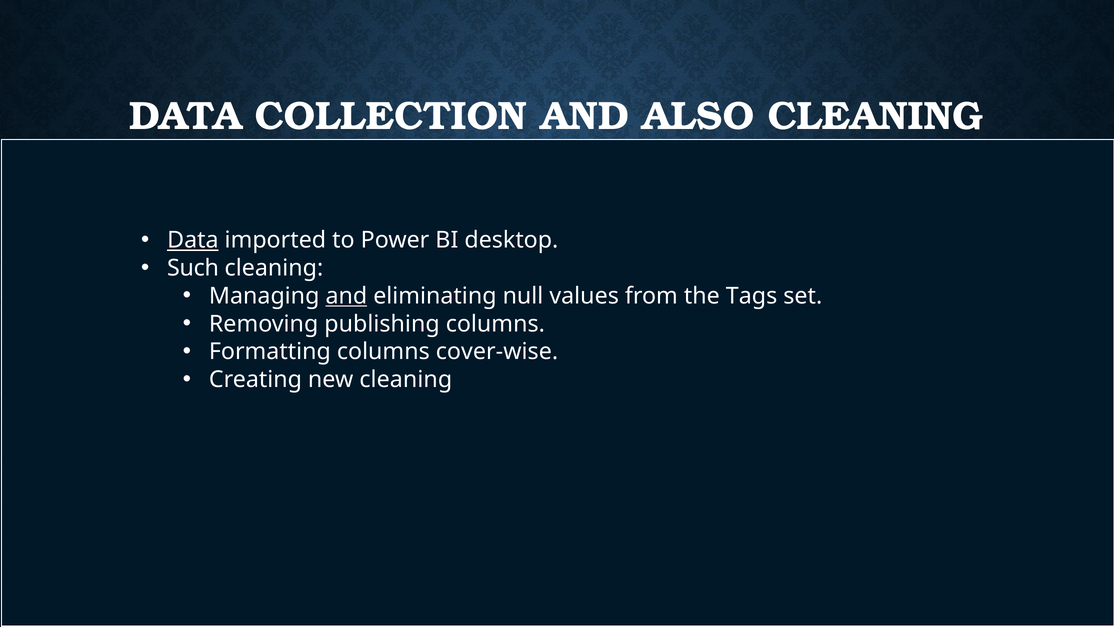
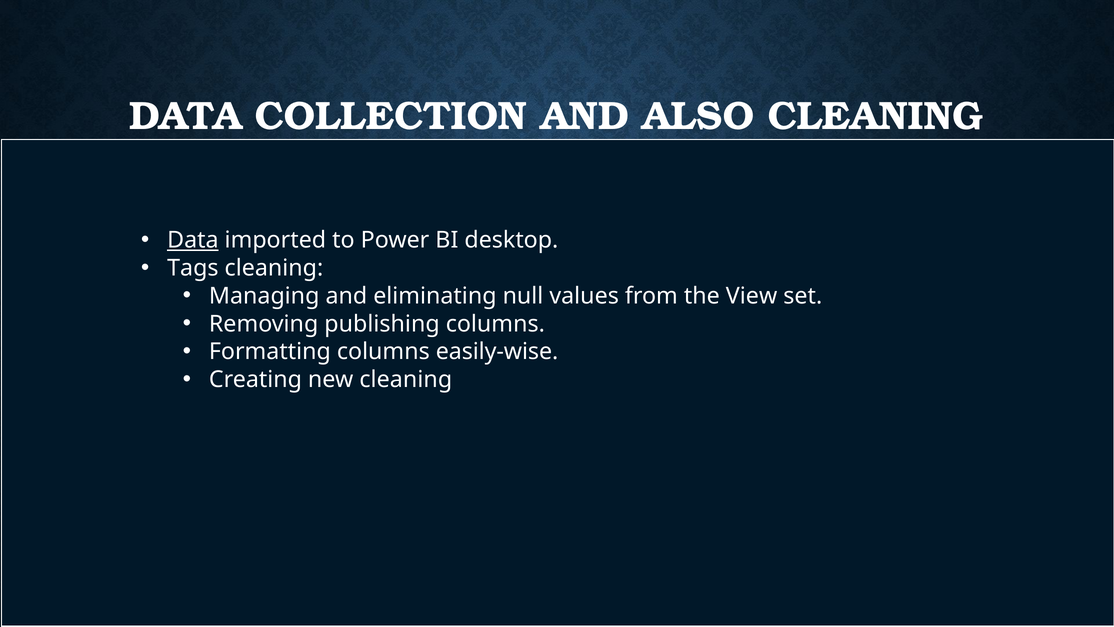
Such: Such -> Tags (193, 268)
and underline: present -> none (346, 296)
Tags: Tags -> View (752, 296)
cover-wise: cover-wise -> easily-wise (497, 352)
